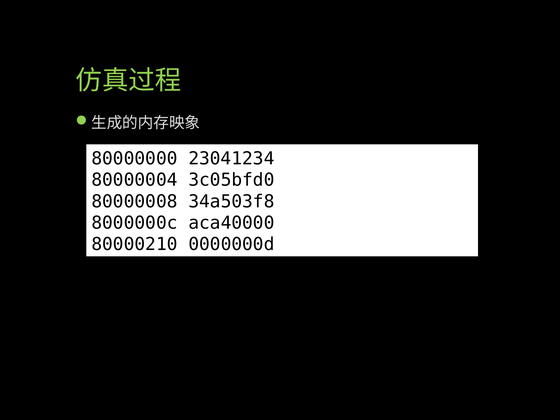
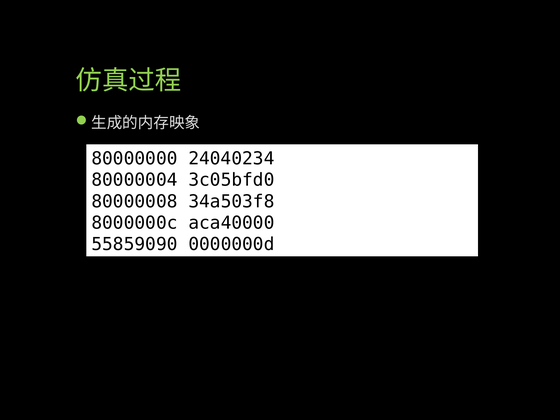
23041234: 23041234 -> 24040234 (231, 159)
80000210: 80000210 -> 55859090 (135, 244)
